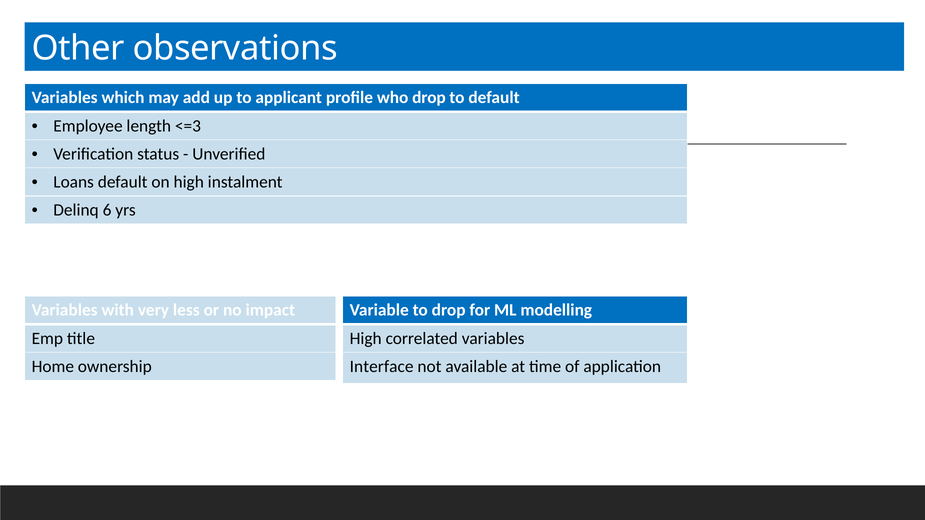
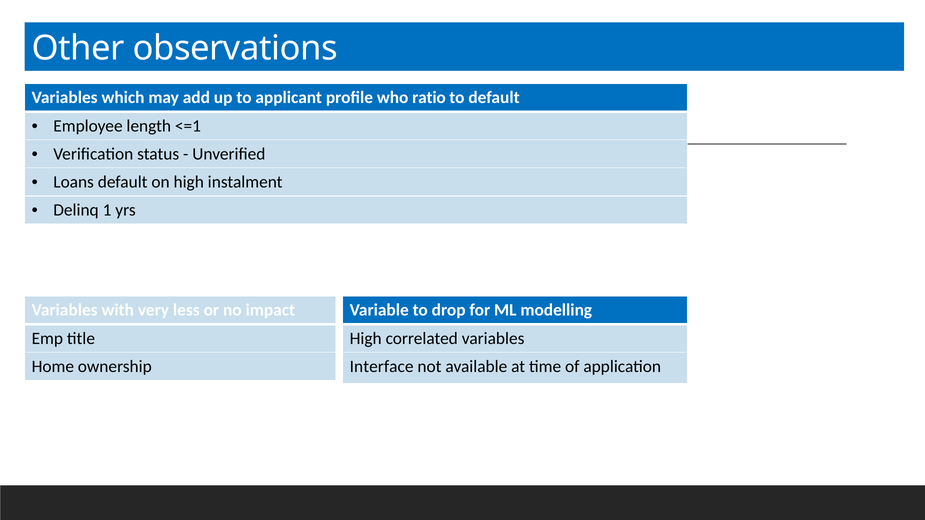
who drop: drop -> ratio (429, 98)
<=3: <=3 -> <=1 (188, 126)
6: 6 -> 1 (107, 210)
